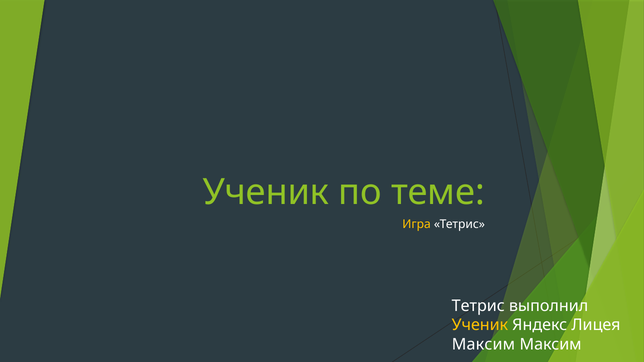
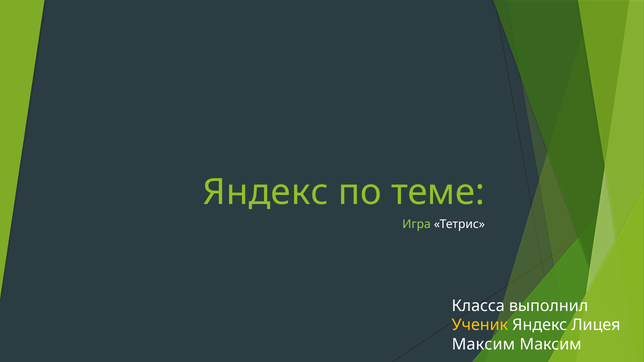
Ученик: Ученик -> Яндекс (266, 192)
Игра colour: yellow -> light green (417, 224)
Тетрис: Тетрис -> Класса (478, 306)
